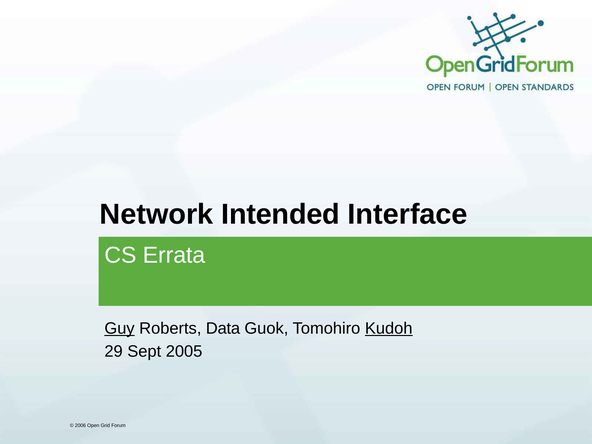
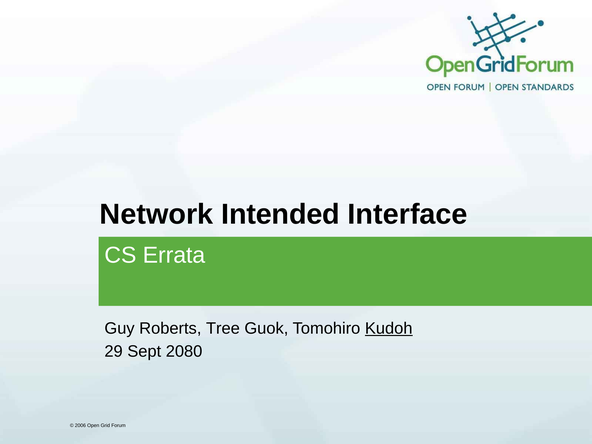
Guy underline: present -> none (120, 328)
Data: Data -> Tree (223, 328)
2005: 2005 -> 2080 (184, 351)
